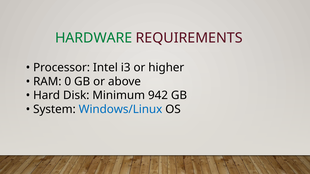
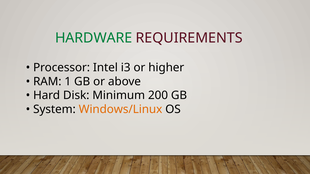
0: 0 -> 1 (68, 82)
942: 942 -> 200 (158, 96)
Windows/Linux colour: blue -> orange (121, 110)
